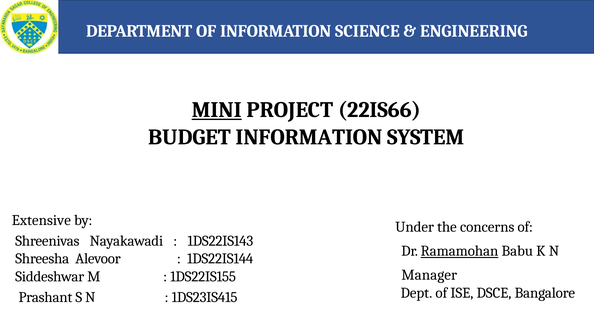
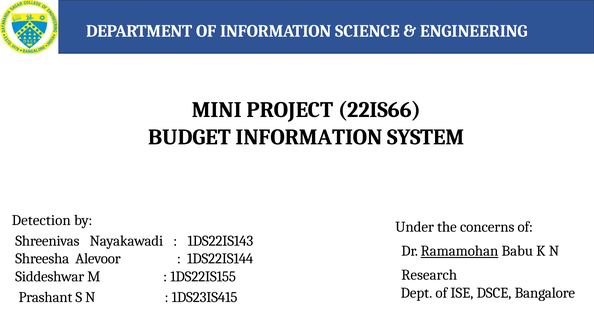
MINI underline: present -> none (217, 110)
Extensive: Extensive -> Detection (41, 220)
Manager: Manager -> Research (429, 275)
